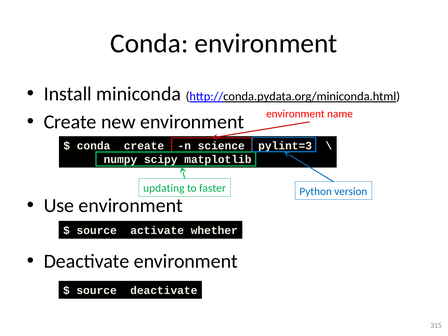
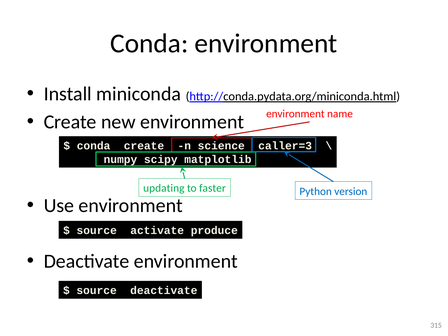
pylint=3: pylint=3 -> caller=3 (285, 146)
whether: whether -> produce (214, 231)
